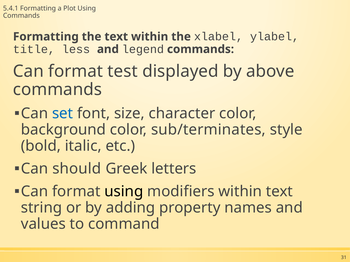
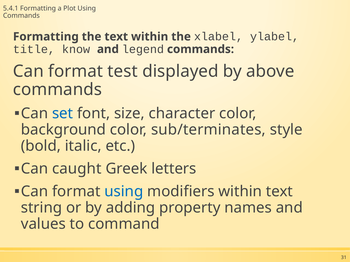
less: less -> know (76, 49)
should: should -> caught (77, 169)
using colour: black -> blue (124, 192)
